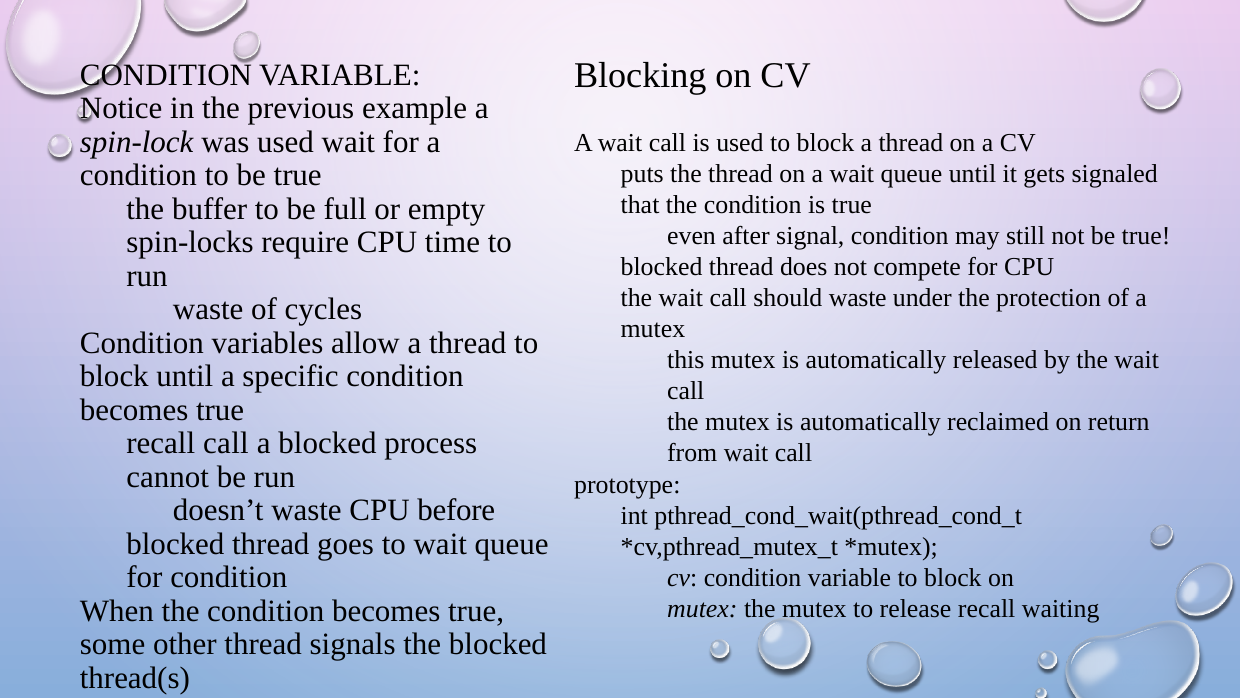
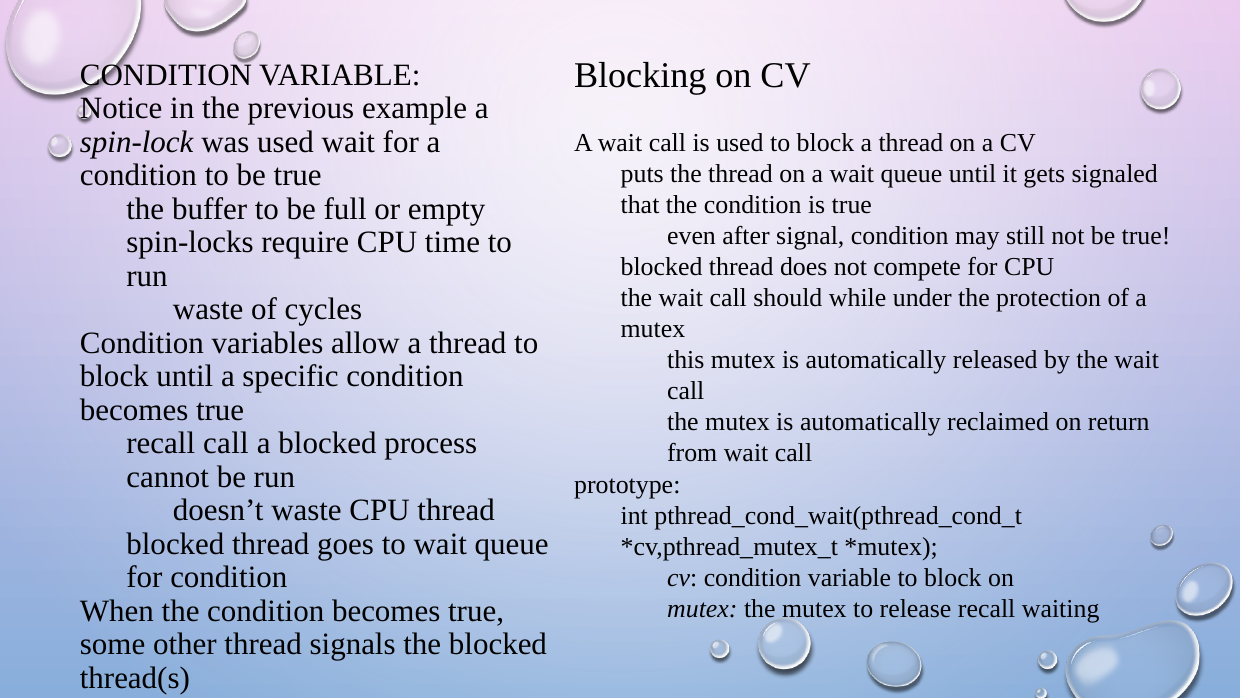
should waste: waste -> while (858, 298)
CPU before: before -> thread (456, 510)
